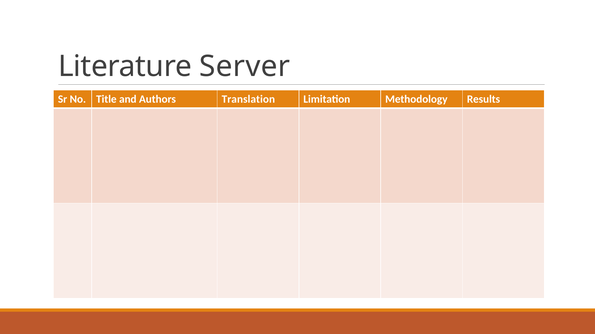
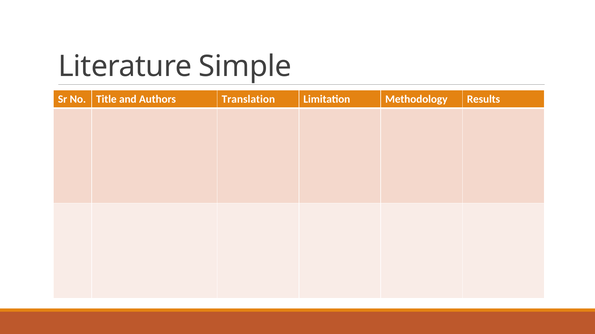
Server: Server -> Simple (245, 67)
